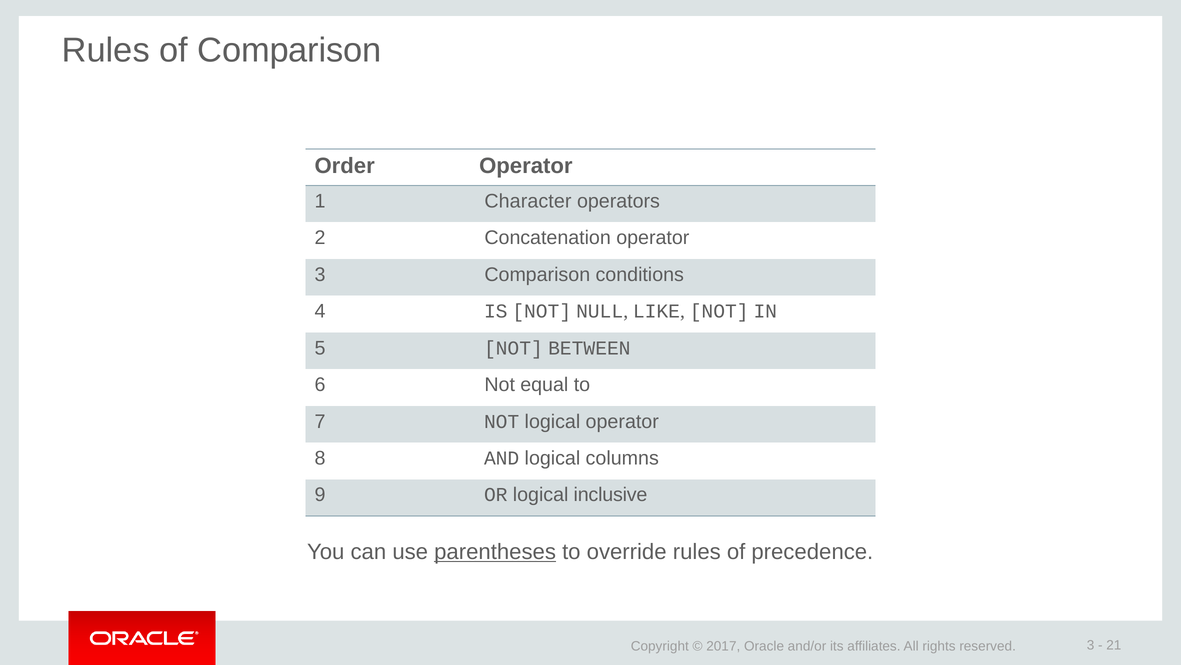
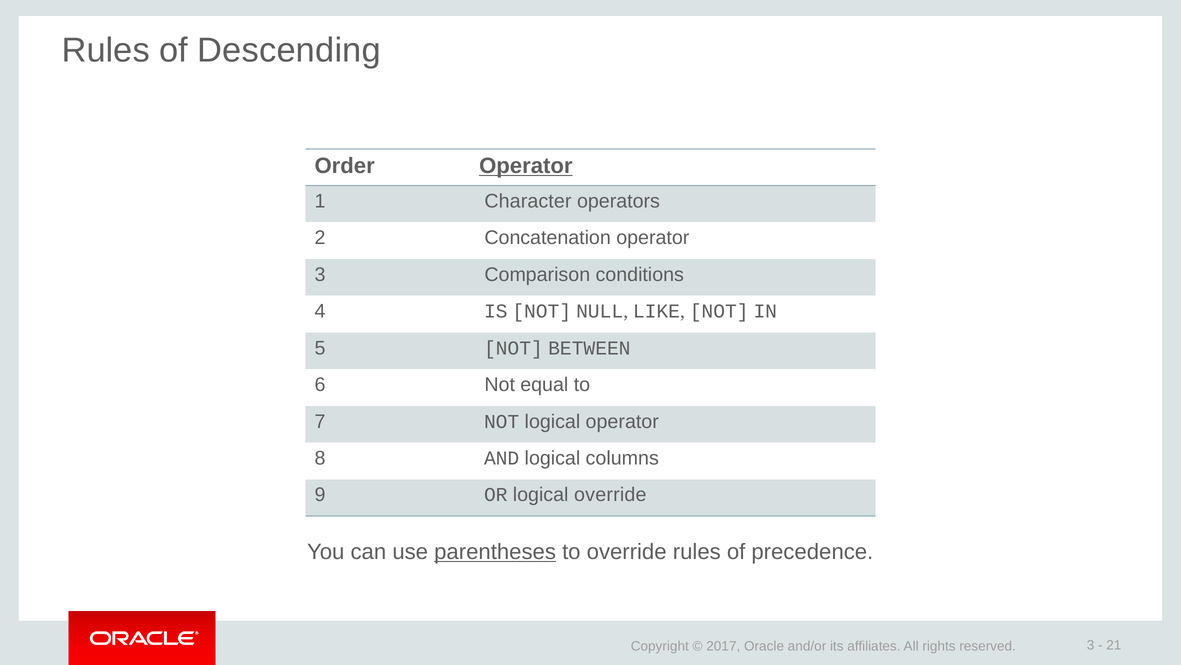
of Comparison: Comparison -> Descending (289, 50)
Operator underline: none -> present (526, 166)
logical inclusive: inclusive -> override (610, 495)
